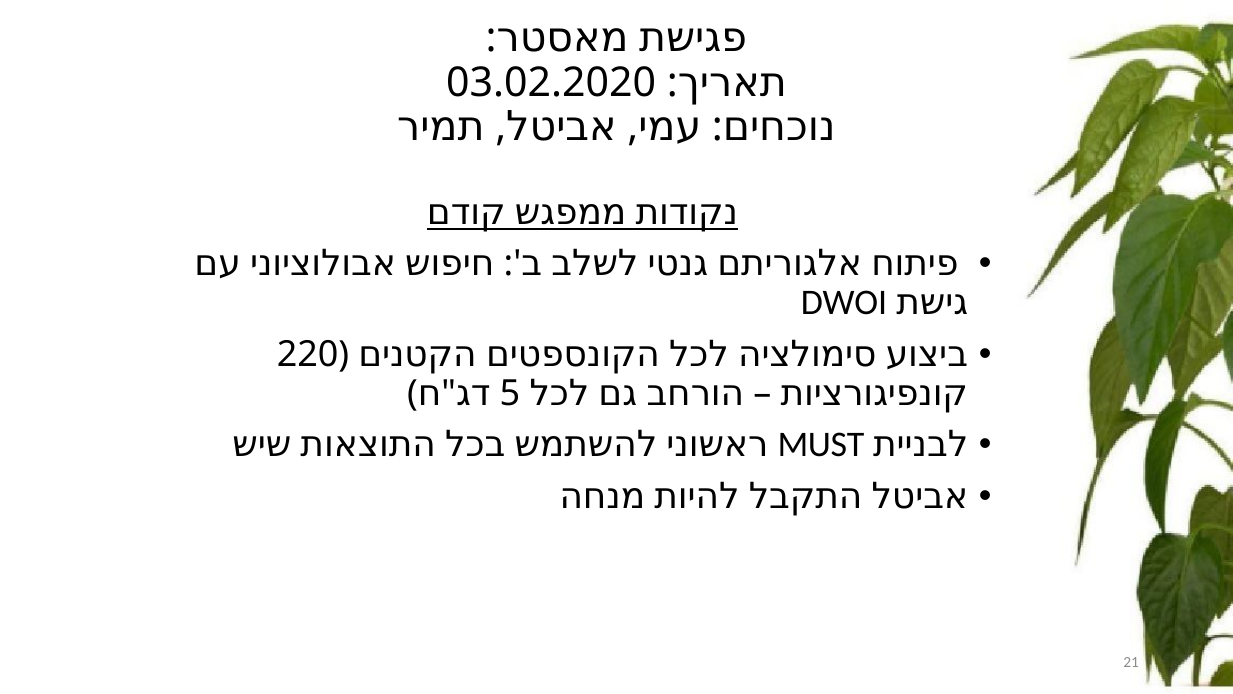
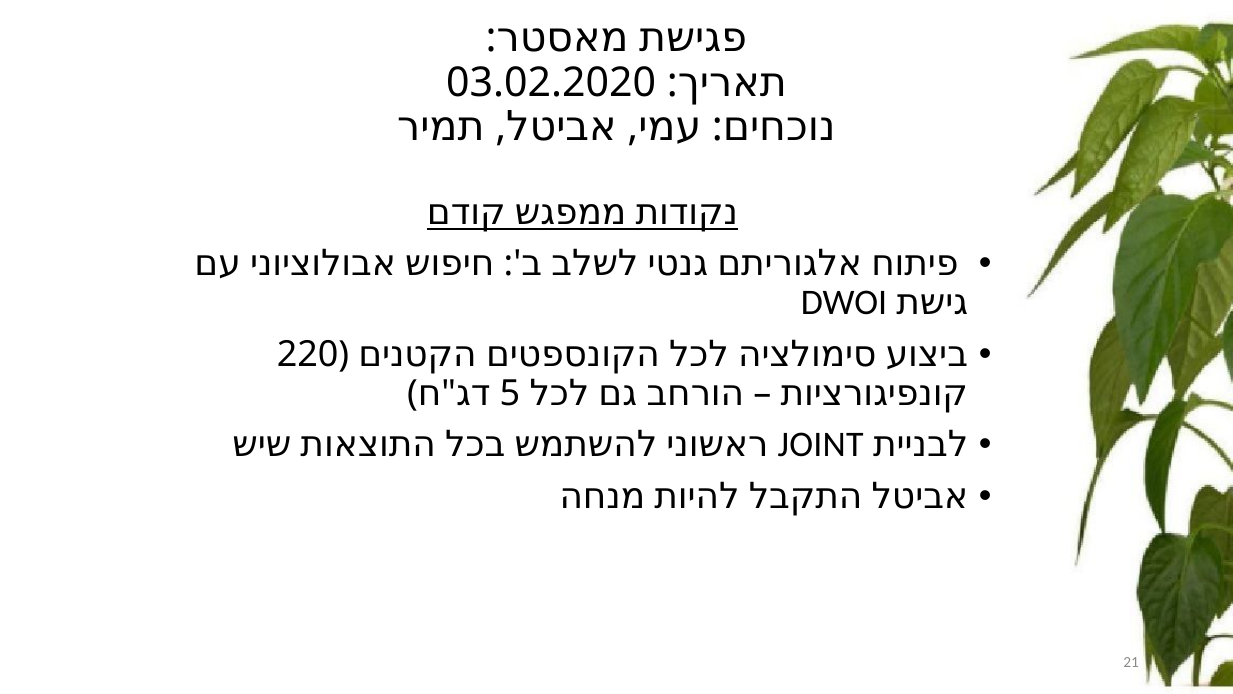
MUST: MUST -> JOINT (821, 445)
